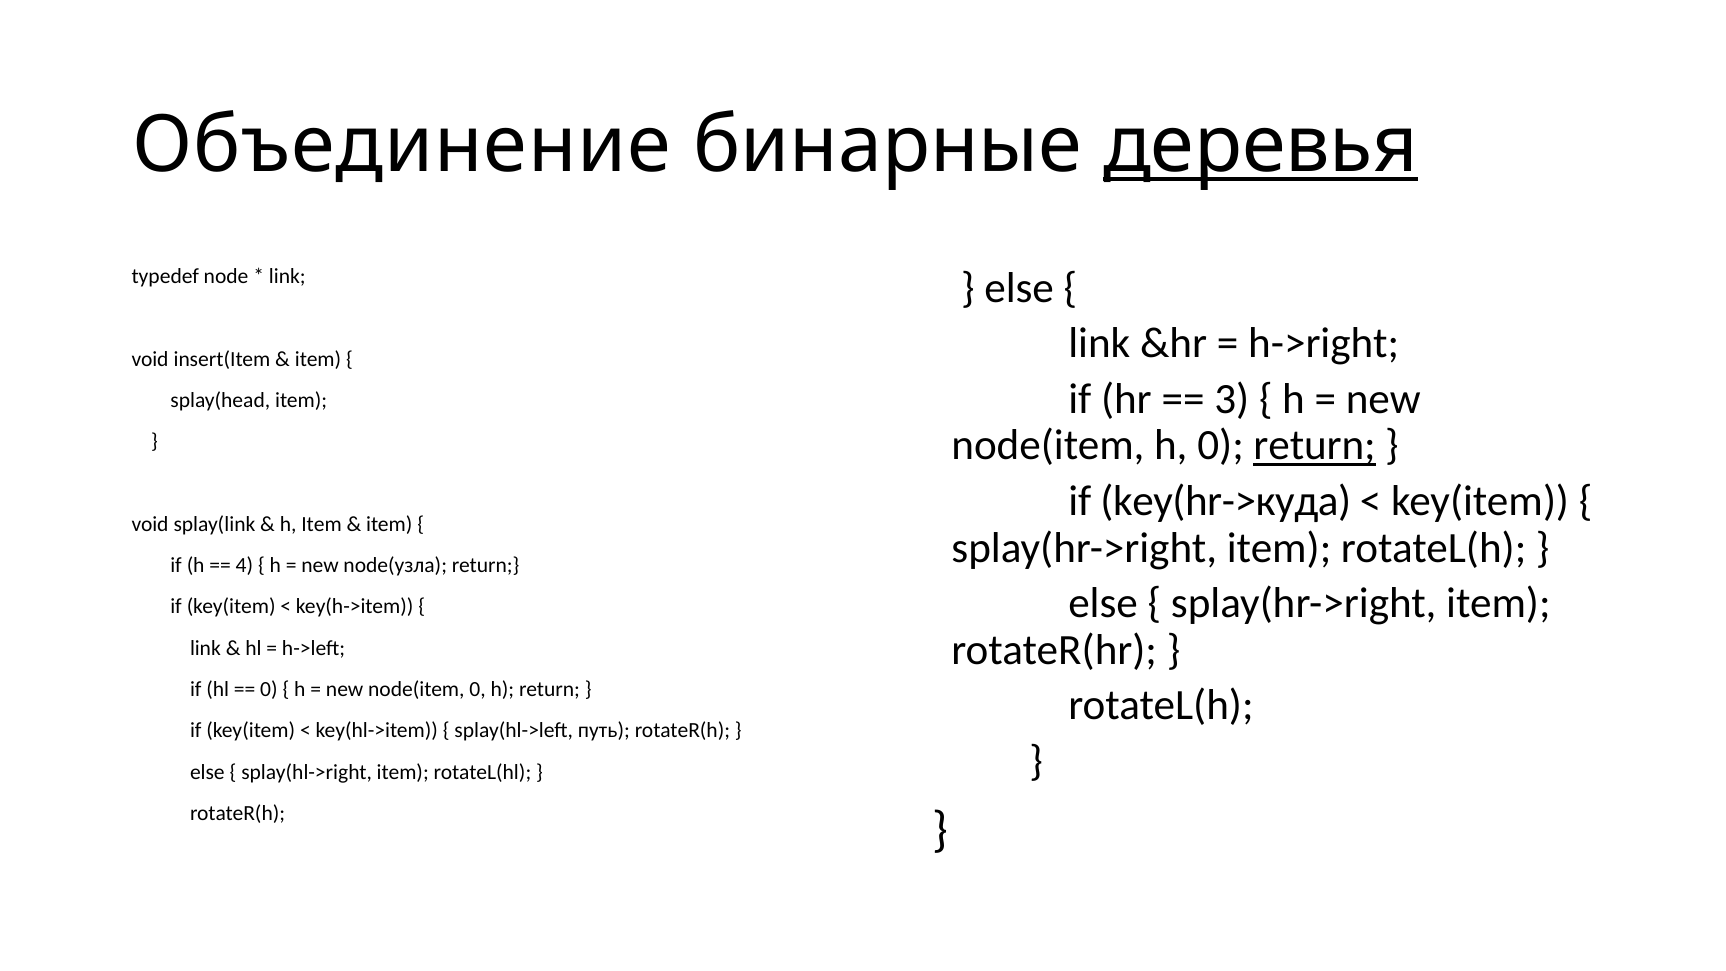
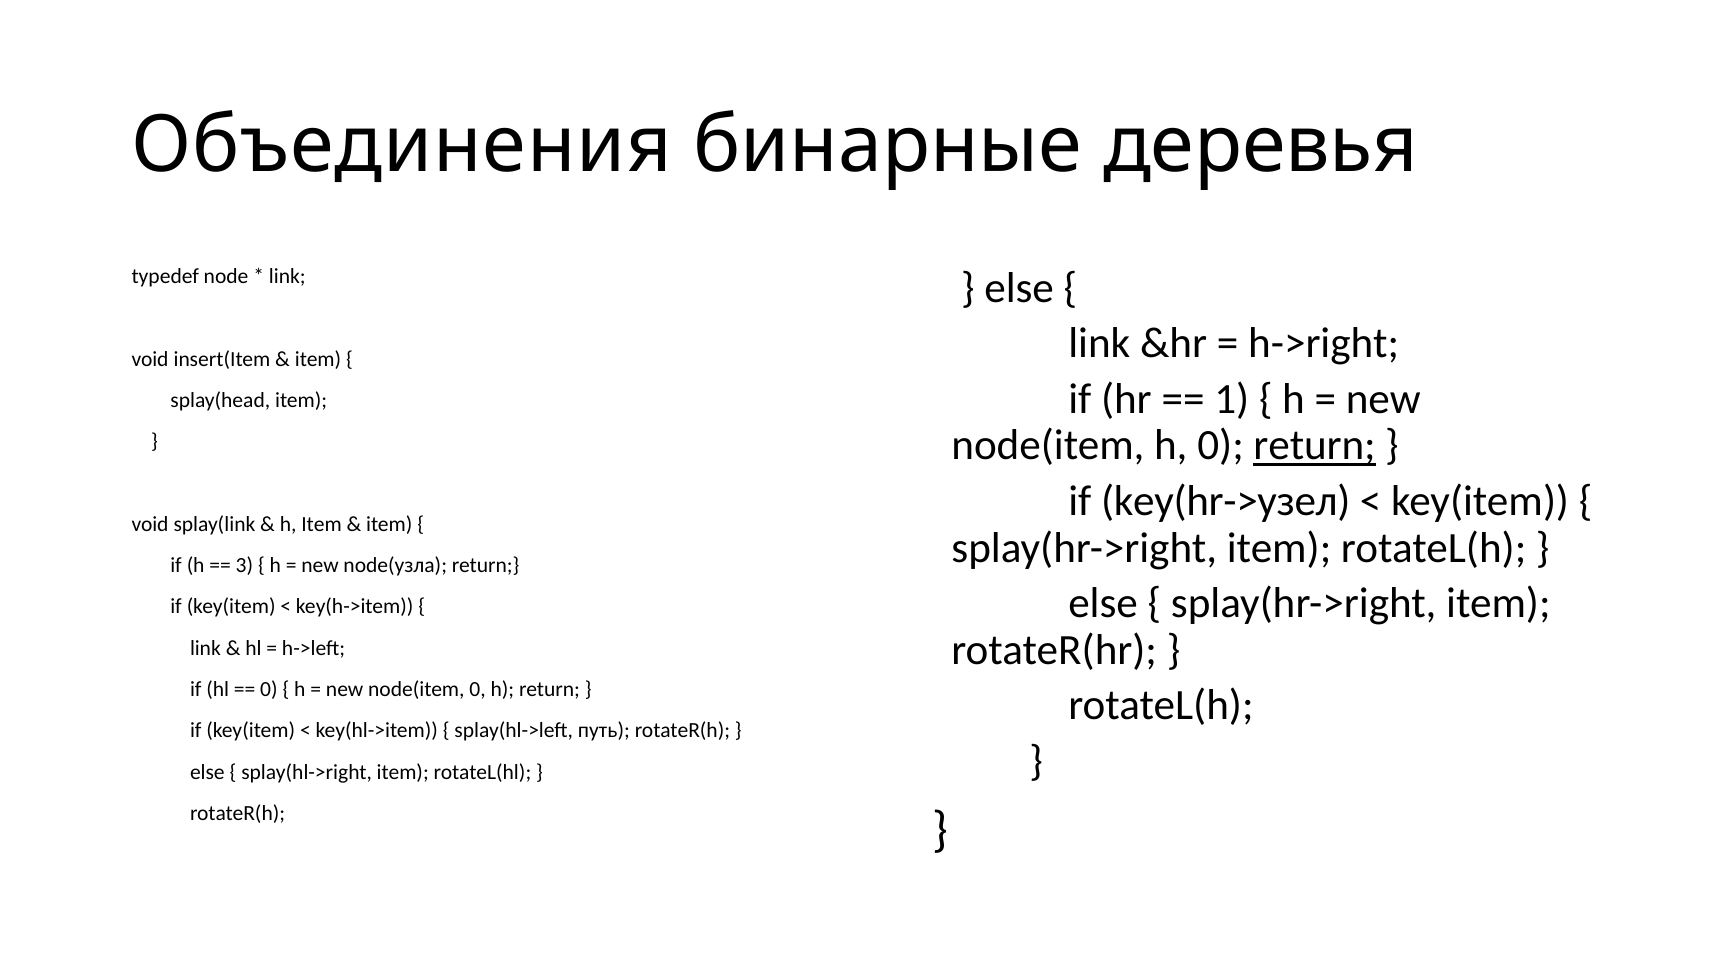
Объединение: Объединение -> Объединения (402, 145)
деревья underline: present -> none (1261, 145)
3: 3 -> 1 (1232, 399)
key(hr->куда: key(hr->куда -> key(hr->узел (1226, 501)
4: 4 -> 3 (244, 565)
